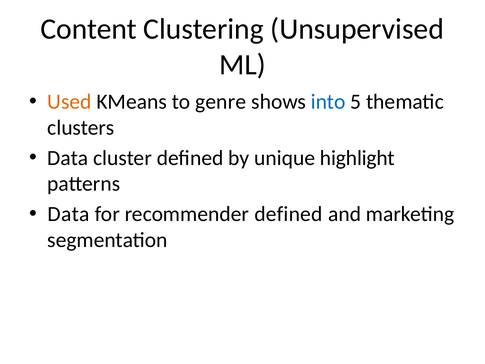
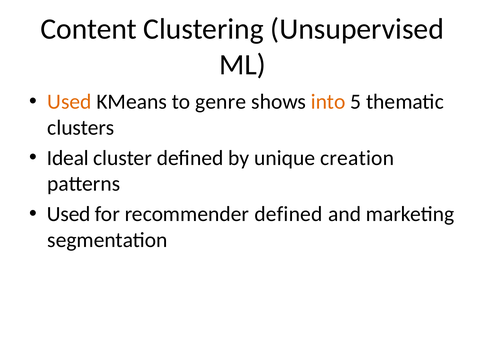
into colour: blue -> orange (328, 102)
Data: Data -> Ideal (68, 158)
highlight: highlight -> creation (357, 158)
Data: Data -> Used (69, 214)
